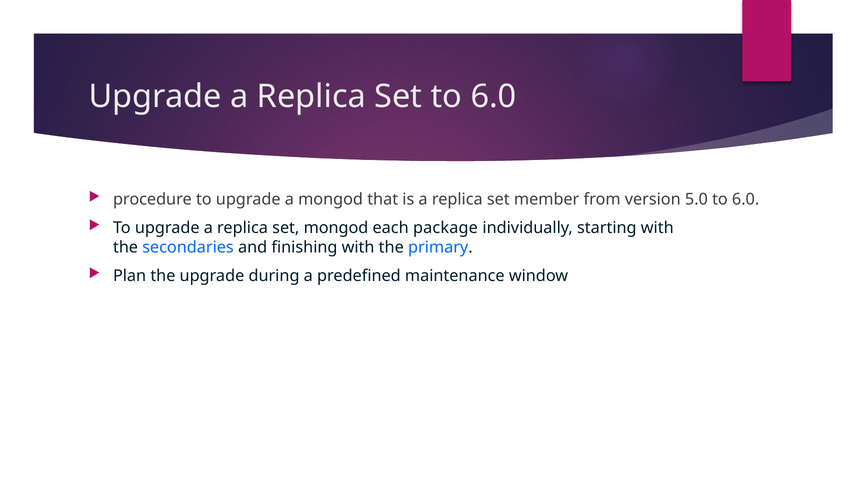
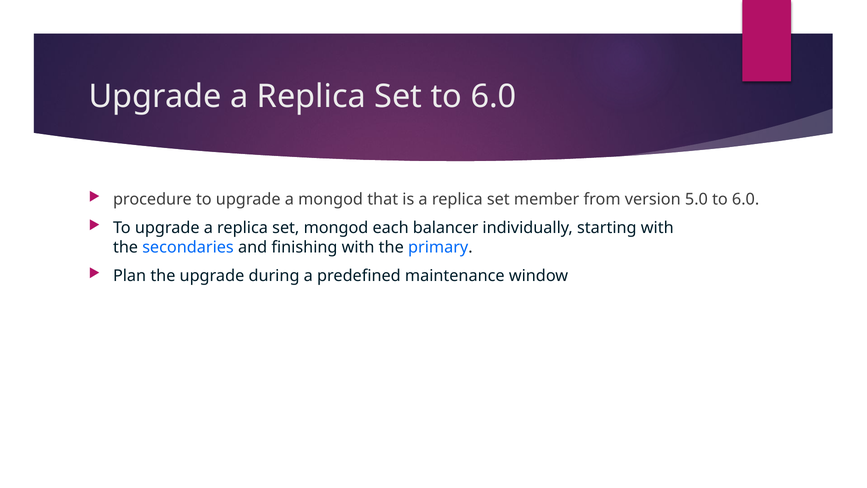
package: package -> balancer (446, 228)
